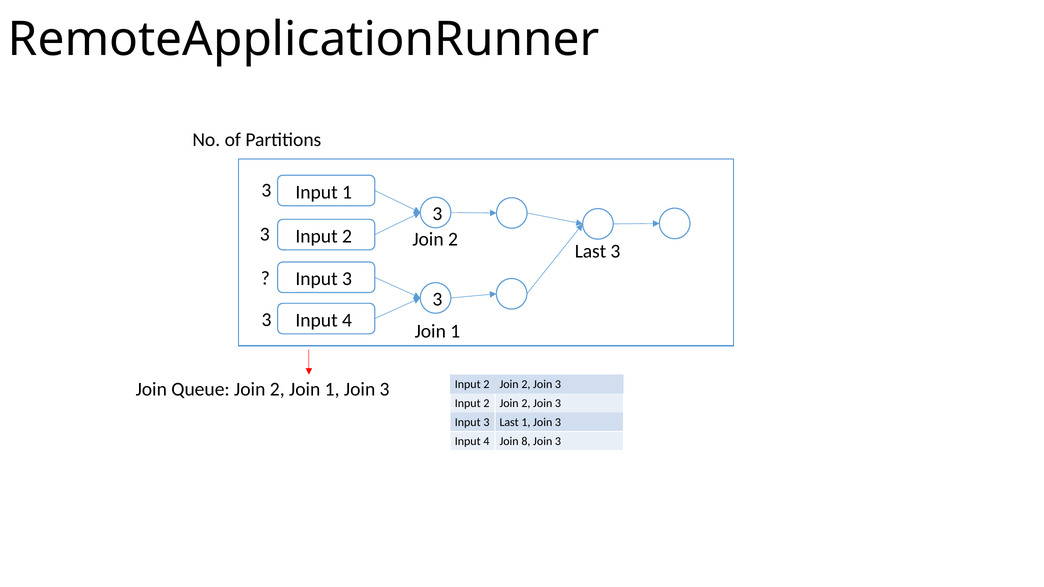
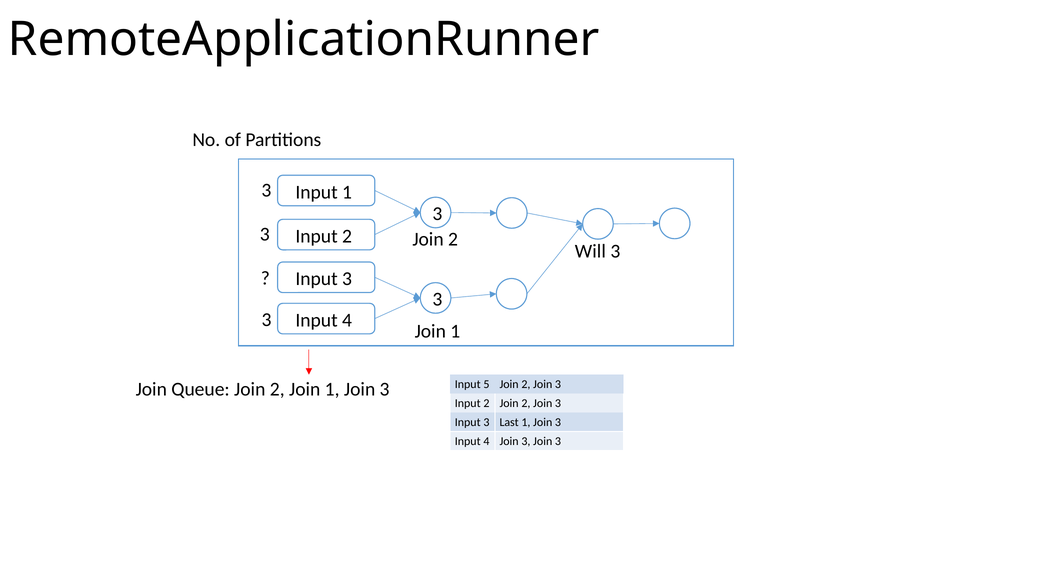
Last: Last -> Will (590, 251)
2: 2 -> 5 (486, 385)
4 Join 8: 8 -> 3 (526, 442)
